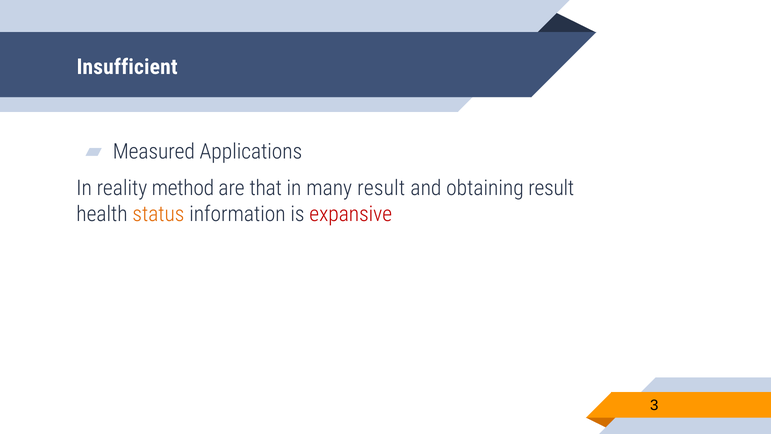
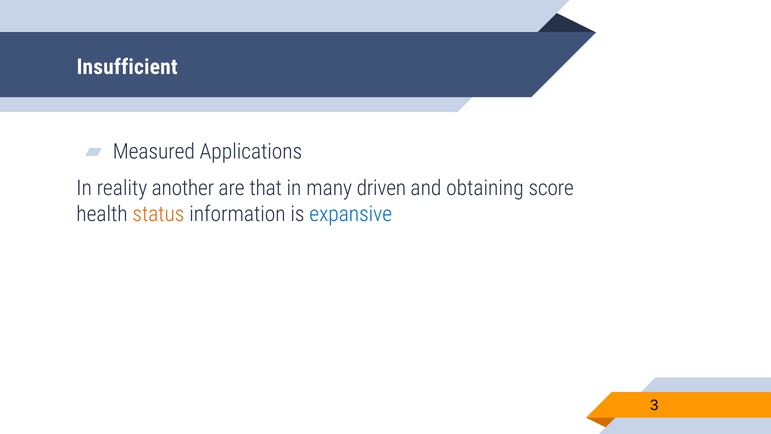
method: method -> another (183, 188)
many result: result -> driven (381, 188)
obtaining result: result -> score (551, 188)
expansive colour: red -> blue (351, 214)
